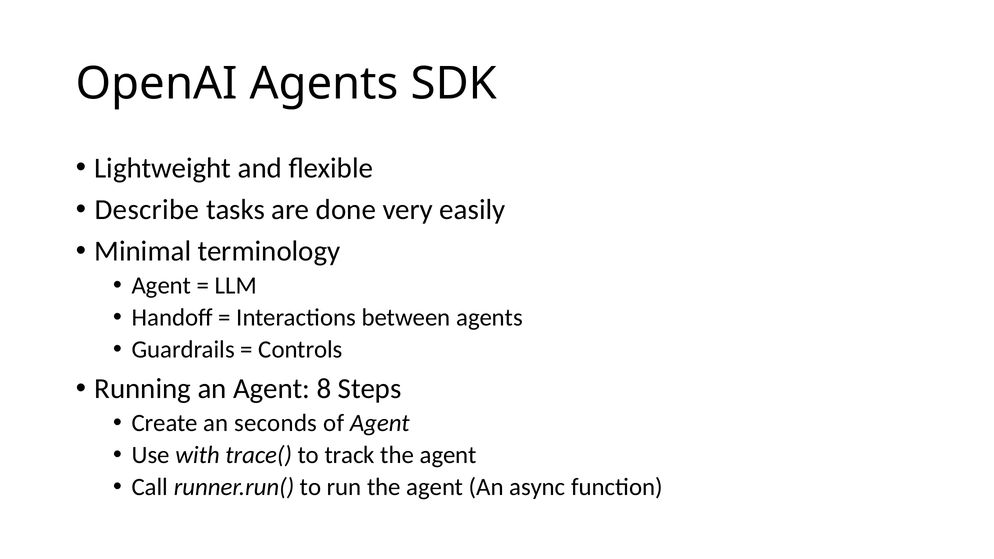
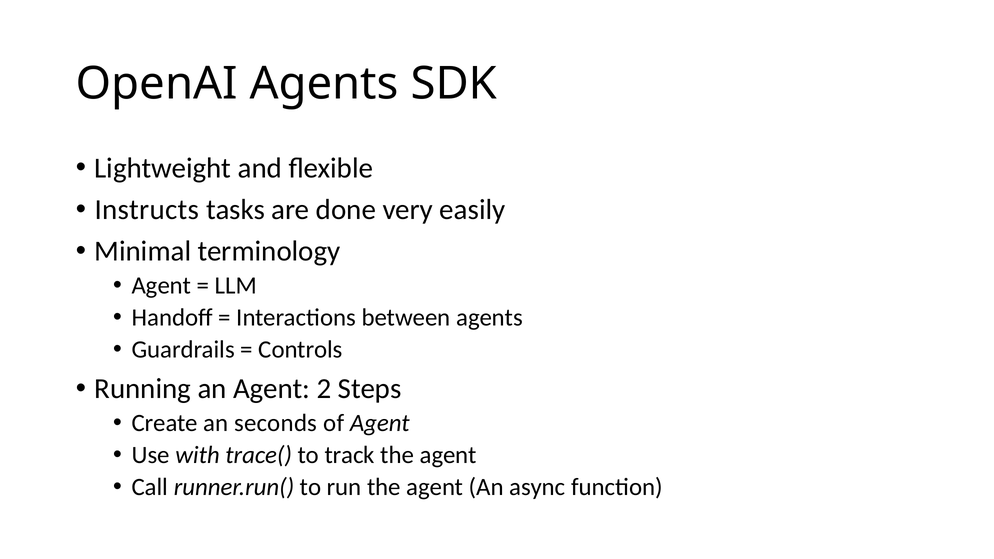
Describe: Describe -> Instructs (147, 210)
8: 8 -> 2 (324, 389)
